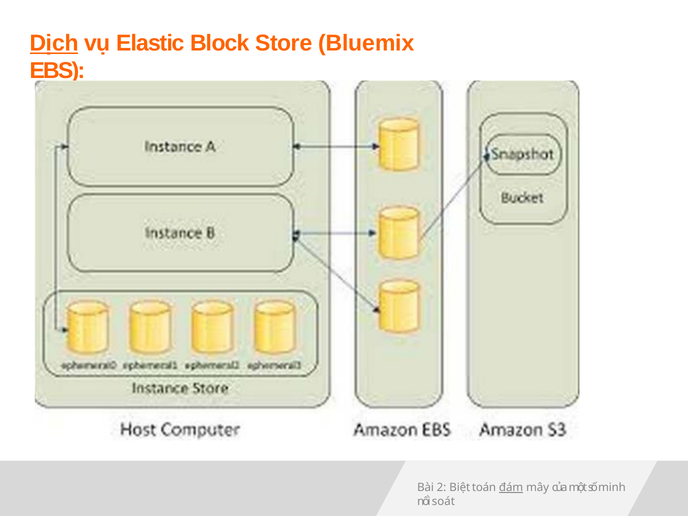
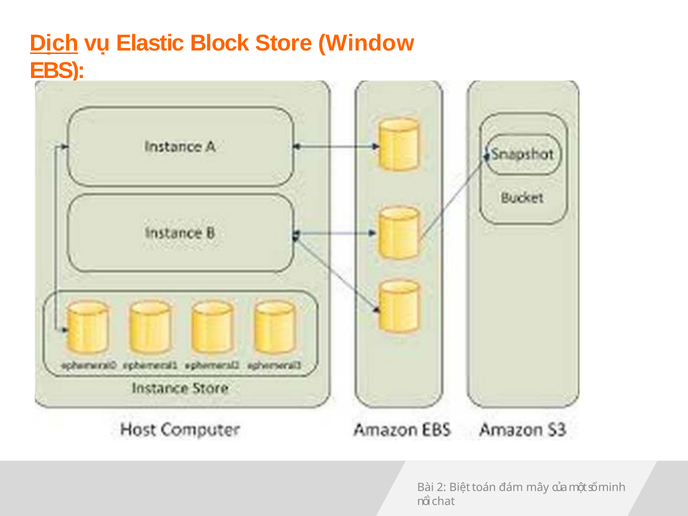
Bluemix: Bluemix -> Window (366, 43)
đám underline: present -> none (511, 487)
soát: soát -> chat (443, 501)
